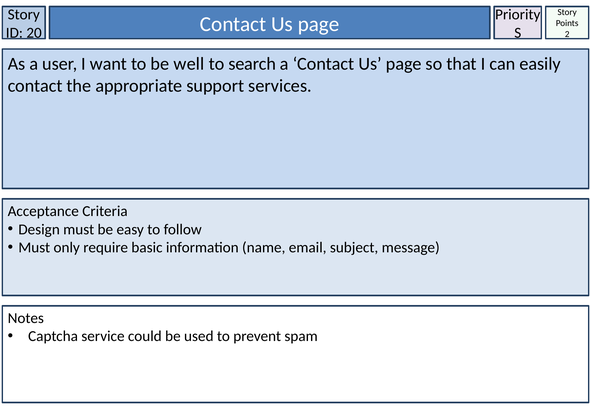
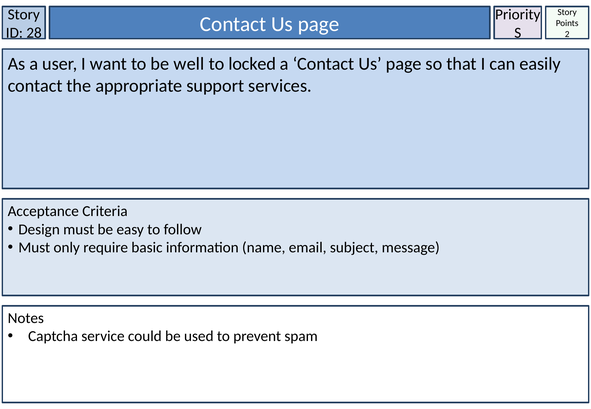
20: 20 -> 28 (34, 33)
search: search -> locked (252, 64)
